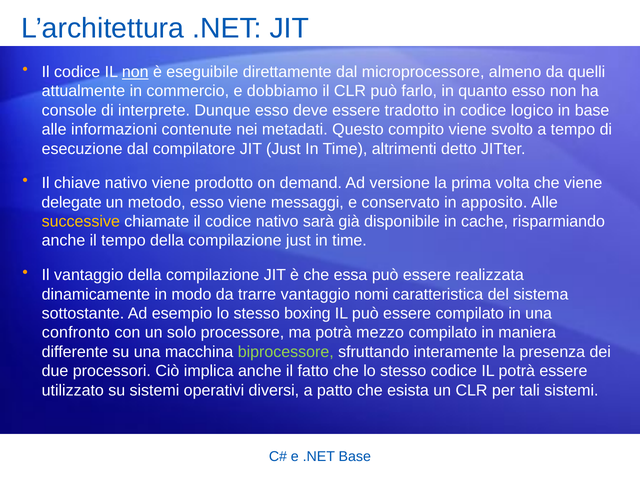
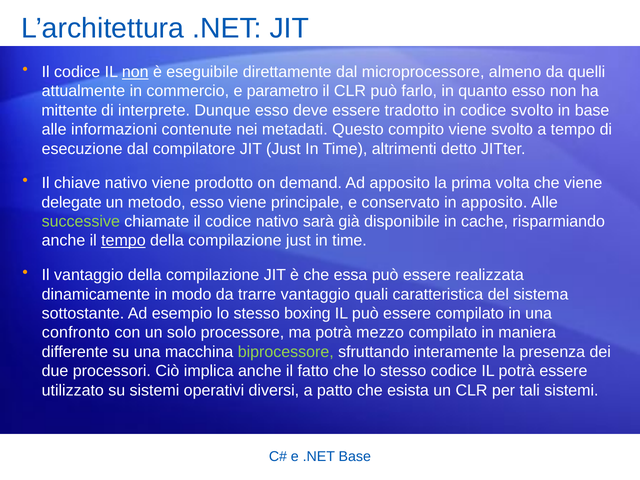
dobbiamo: dobbiamo -> parametro (282, 91)
console: console -> mittente (69, 110)
codice logico: logico -> svolto (532, 110)
Ad versione: versione -> apposito (400, 183)
messaggi: messaggi -> principale (307, 202)
successive colour: yellow -> light green (81, 222)
tempo underline: none -> present (123, 241)
nomi: nomi -> quali (371, 294)
